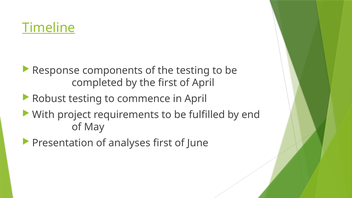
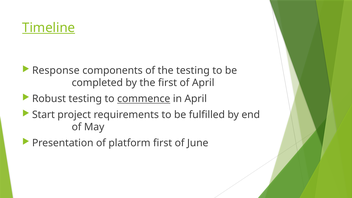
commence underline: none -> present (144, 99)
With: With -> Start (43, 115)
analyses: analyses -> platform (129, 143)
